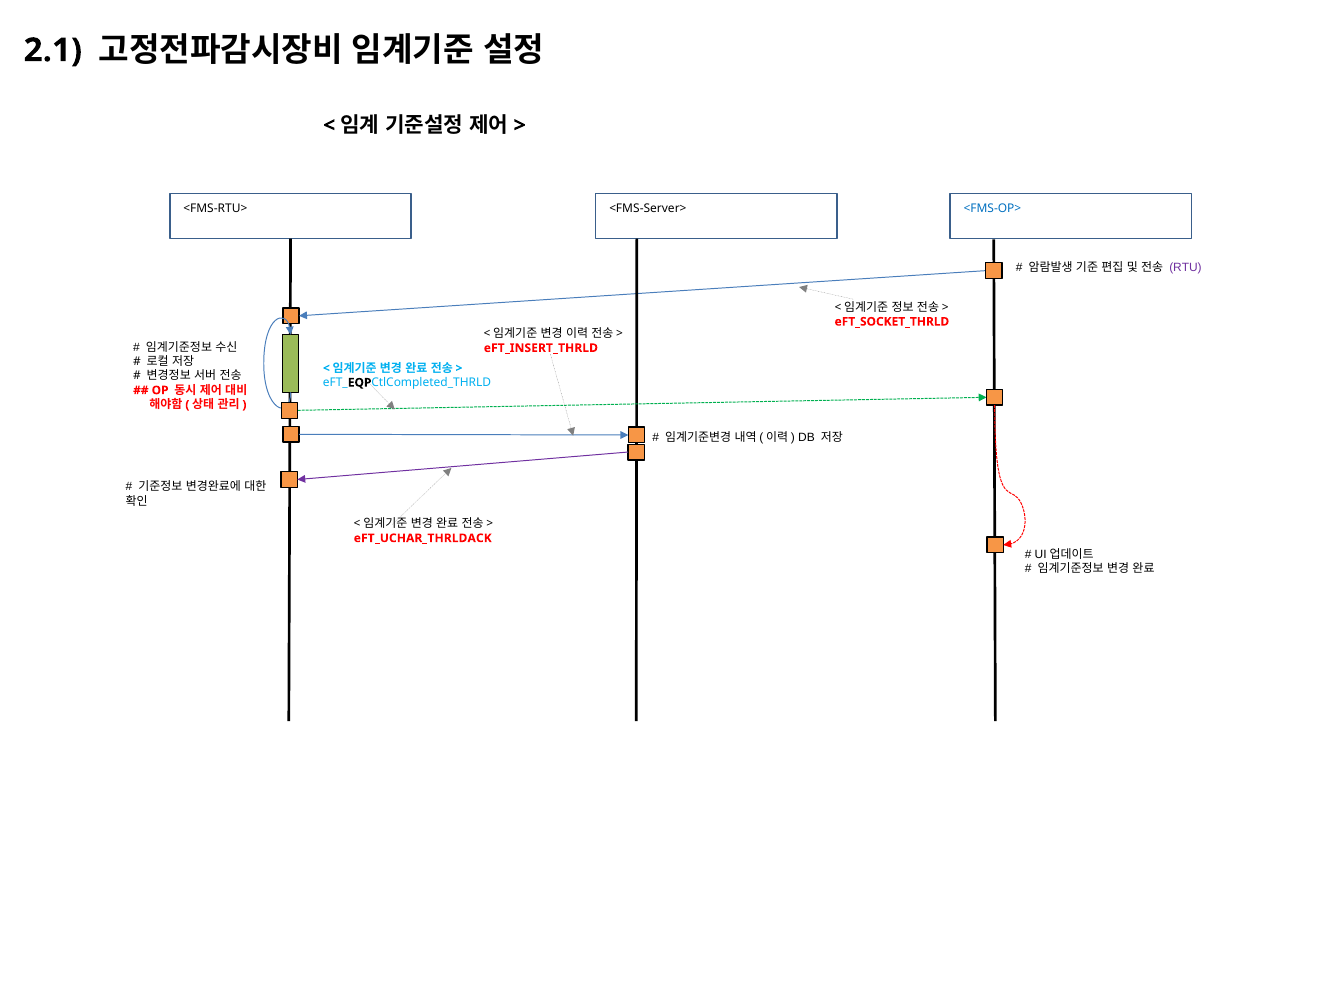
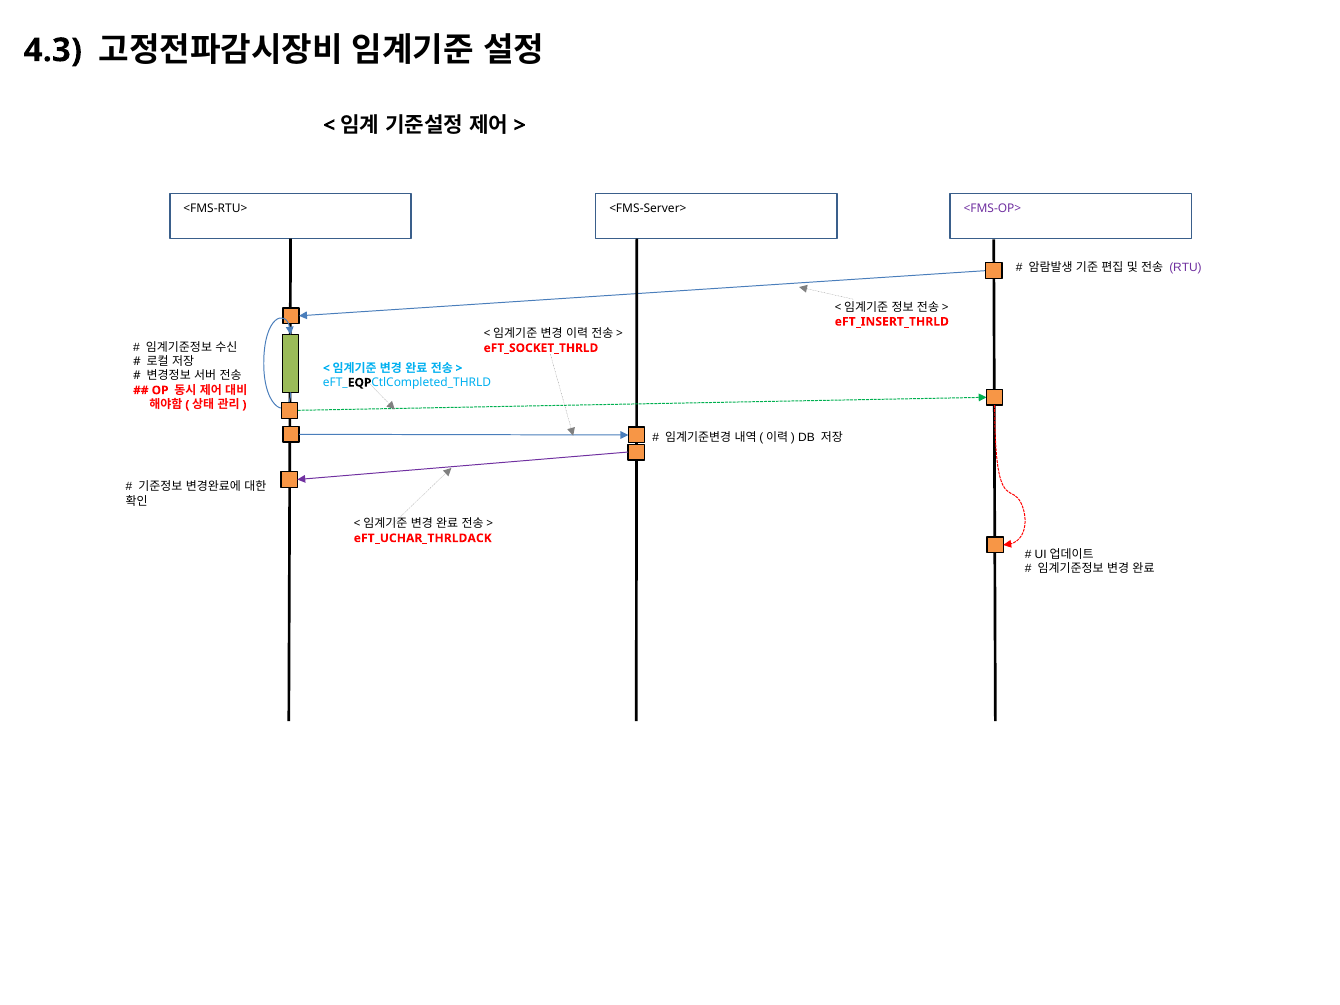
2.1: 2.1 -> 4.3 (53, 50)
<FMS-OP> colour: blue -> purple (992, 208)
eFT_SOCKET_THRLD: eFT_SOCKET_THRLD -> eFT_INSERT_THRLD (892, 322)
eFT_INSERT_THRLD: eFT_INSERT_THRLD -> eFT_SOCKET_THRLD (541, 348)
